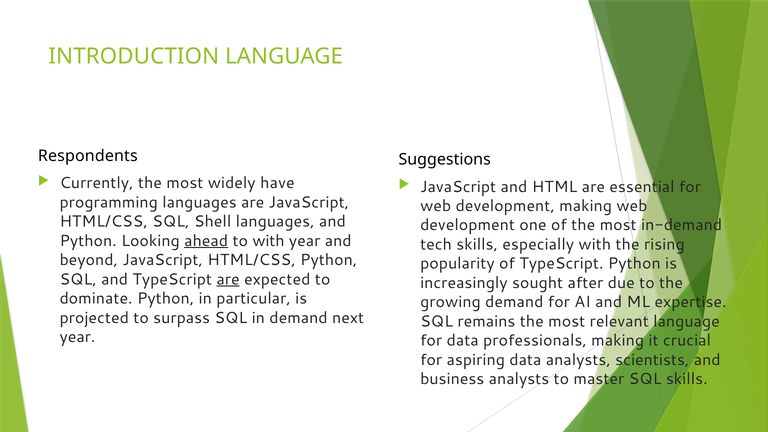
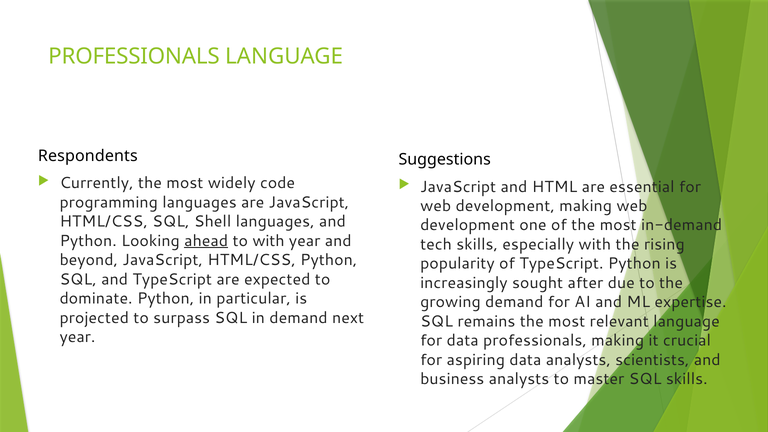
INTRODUCTION: INTRODUCTION -> PROFESSIONALS (134, 56)
have: have -> code (278, 183)
are underline: present -> none (228, 279)
